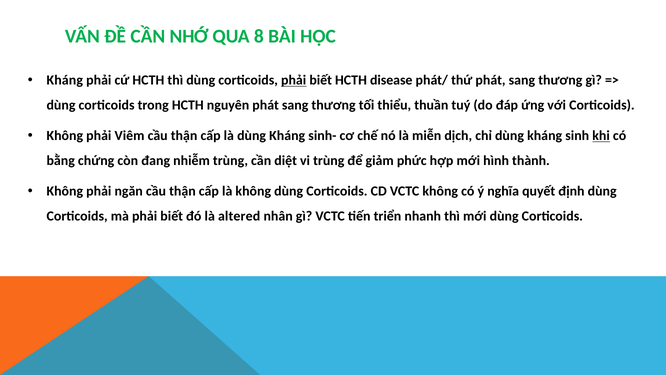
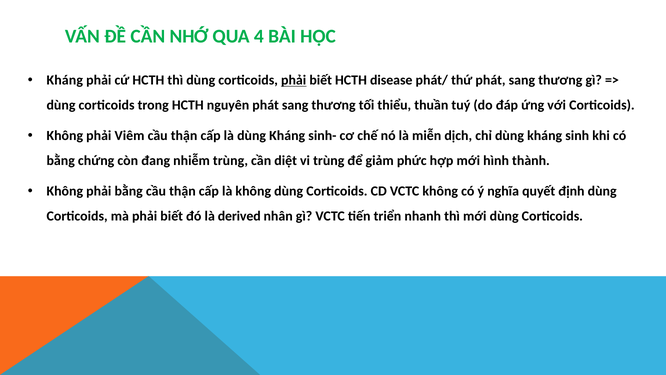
8: 8 -> 4 (259, 36)
khi underline: present -> none (601, 136)
phải ngăn: ngăn -> bằng (129, 191)
altered: altered -> derived (239, 216)
